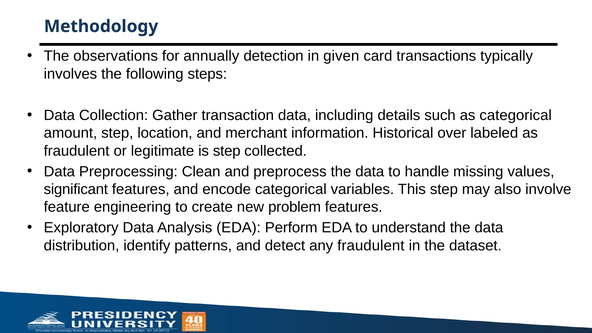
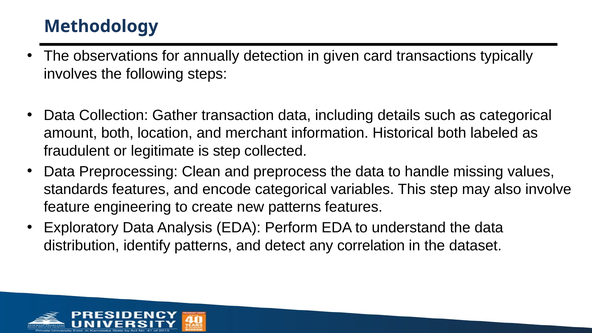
amount step: step -> both (117, 133)
Historical over: over -> both (452, 133)
significant: significant -> standards (76, 189)
new problem: problem -> patterns (295, 207)
any fraudulent: fraudulent -> correlation (371, 246)
